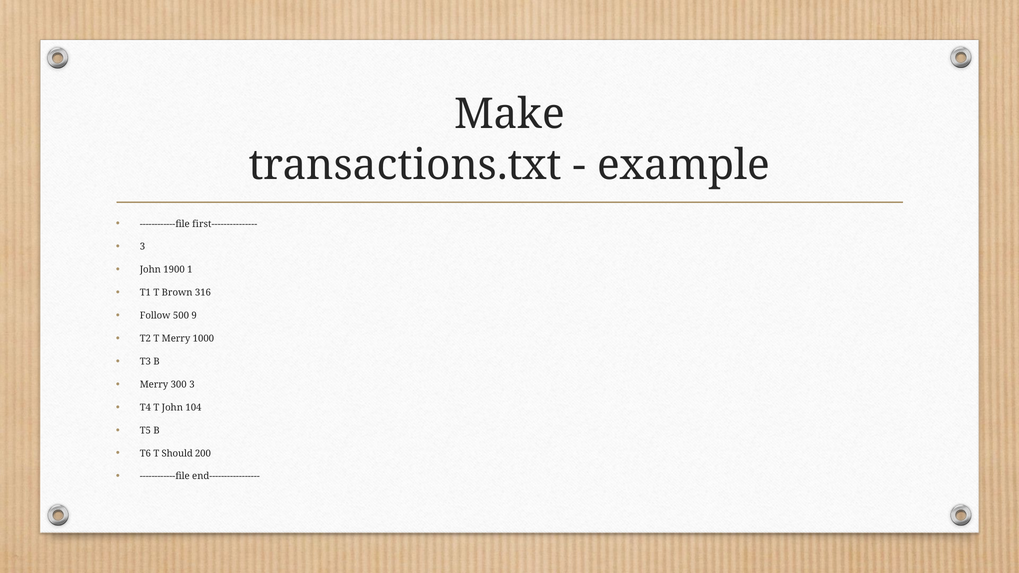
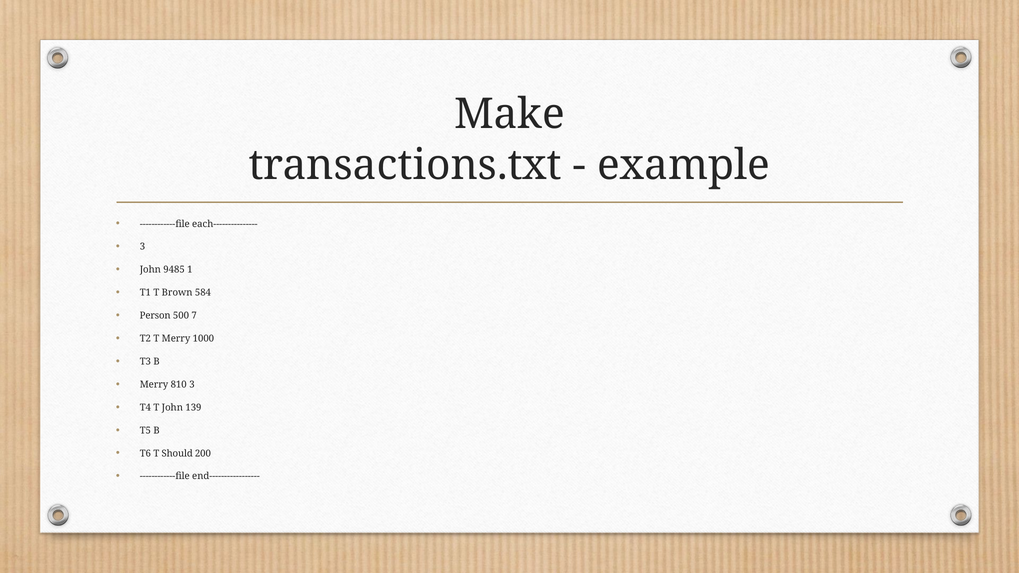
first---------------: first--------------- -> each--------------- (225, 224)
1900: 1900 -> 9485 (174, 270)
316: 316 -> 584 (203, 293)
Follow: Follow -> Person (155, 316)
9: 9 -> 7 (194, 316)
300: 300 -> 810 (179, 385)
104: 104 -> 139 (193, 408)
